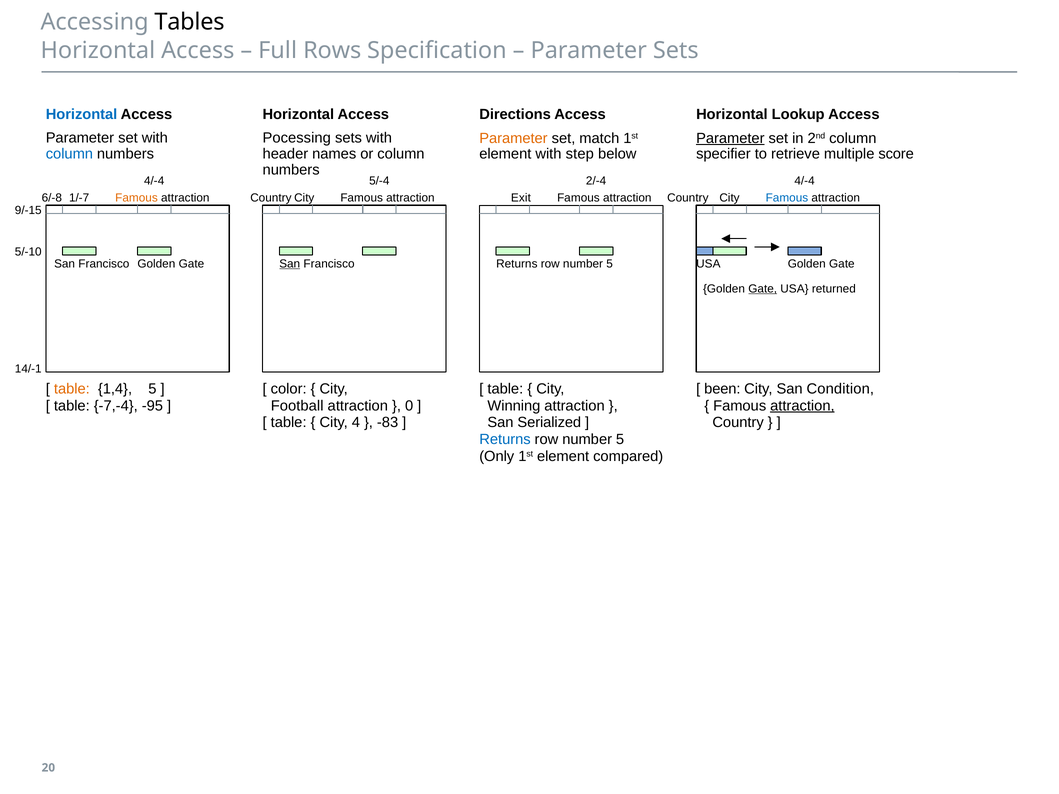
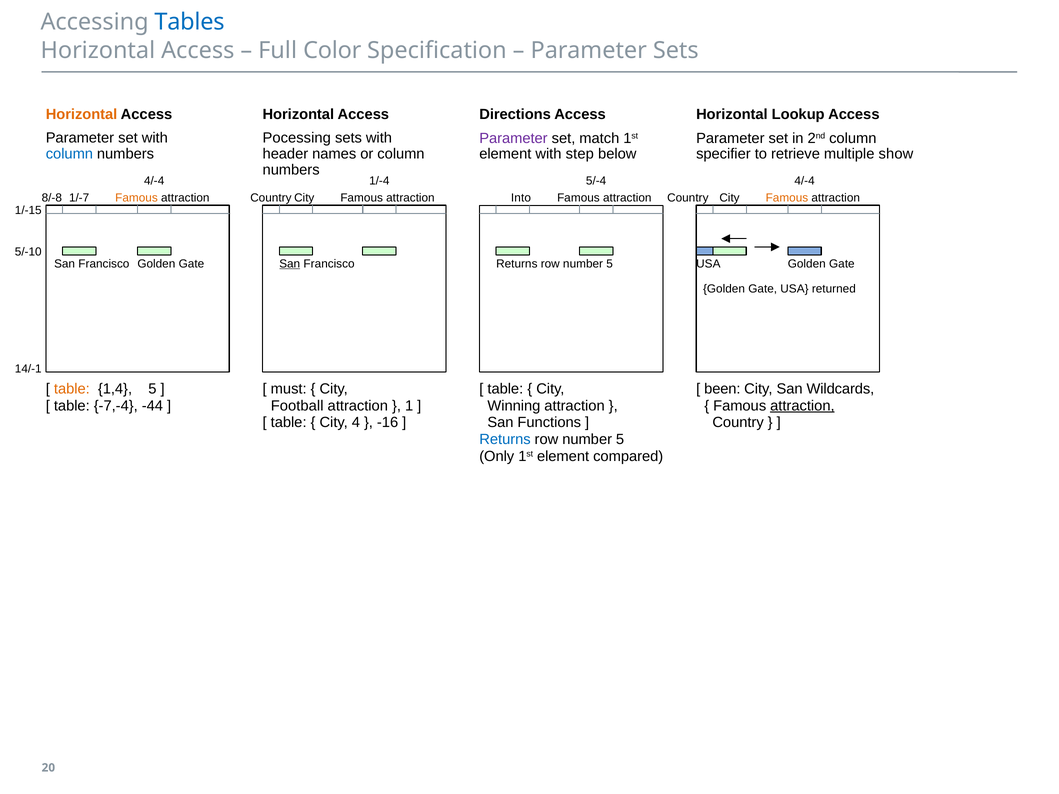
Tables colour: black -> blue (189, 22)
Rows: Rows -> Color (332, 50)
Horizontal colour: blue -> orange (82, 115)
Parameter colour: orange -> purple (513, 138)
Parameter underline: present -> none (730, 138)
score: score -> show (896, 154)
5/-4: 5/-4 -> 1/-4 (379, 181)
2/-4: 2/-4 -> 5/-4 (596, 181)
6/-8: 6/-8 -> 8/-8 (52, 198)
Famous colour: blue -> orange (787, 198)
Exit: Exit -> Into (521, 198)
9/-15: 9/-15 -> 1/-15 (28, 210)
Gate underline: present -> none (763, 289)
color: color -> must (289, 389)
Condition: Condition -> Wildcards (840, 389)
-95: -95 -> -44 (152, 406)
0: 0 -> 1 (409, 406)
-83: -83 -> -16 (388, 423)
Serialized: Serialized -> Functions (549, 423)
